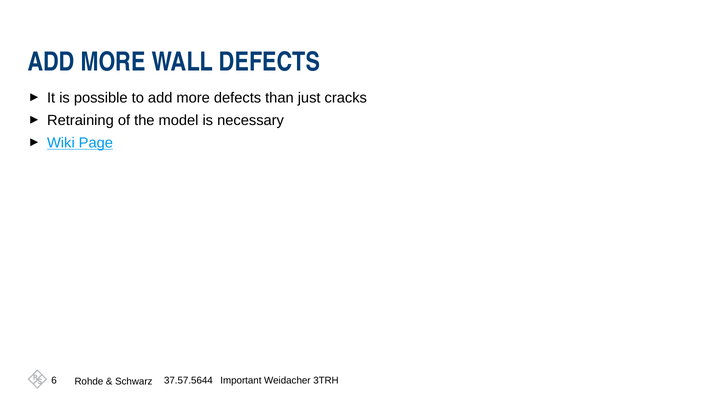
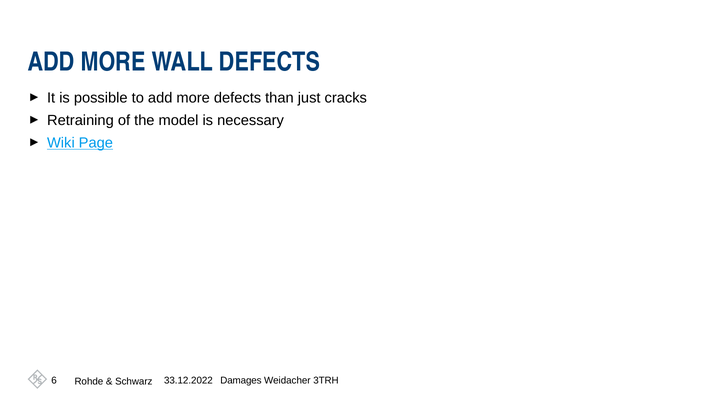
37.57.5644: 37.57.5644 -> 33.12.2022 (188, 381)
Important: Important -> Damages (241, 381)
